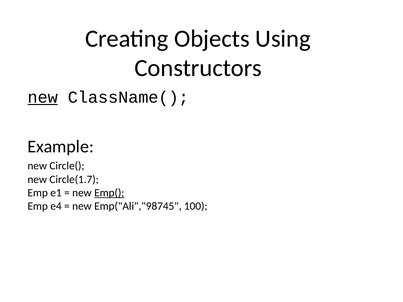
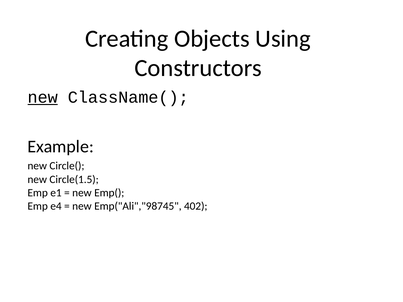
Circle(1.7: Circle(1.7 -> Circle(1.5 (74, 179)
Emp( underline: present -> none (109, 193)
100: 100 -> 402 (196, 206)
